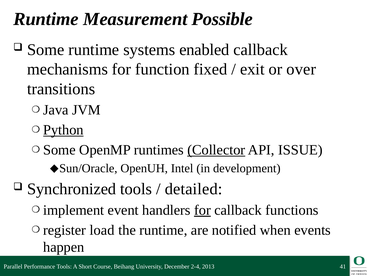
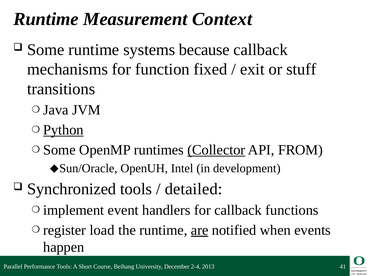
Possible: Possible -> Context (222, 19)
enabled: enabled -> because (204, 50)
over: over -> stuff (301, 69)
ISSUE: ISSUE -> FROM (300, 150)
for underline: present -> none (202, 210)
are underline: none -> present (200, 230)
